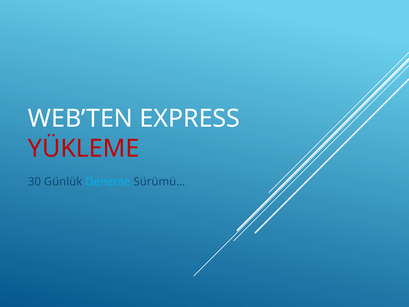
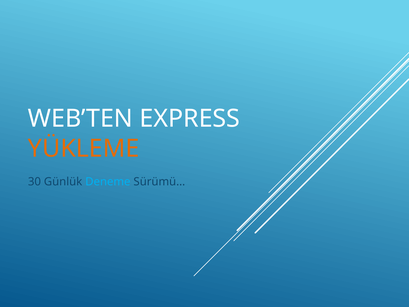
YÜKLEME colour: red -> orange (84, 148)
